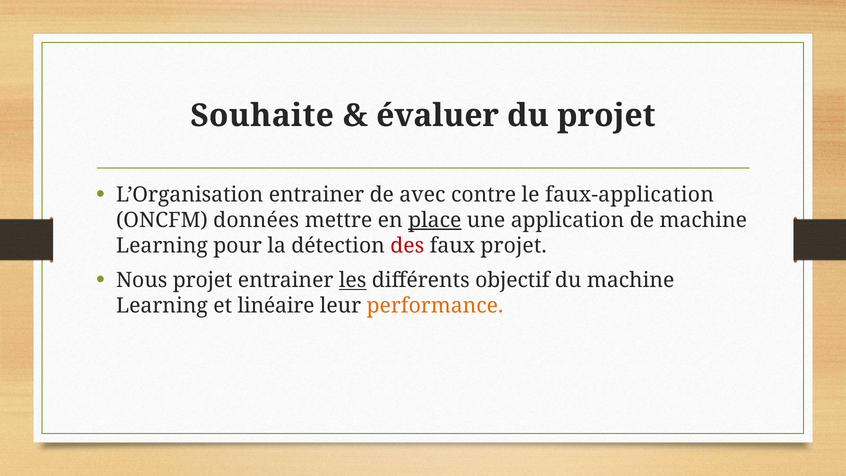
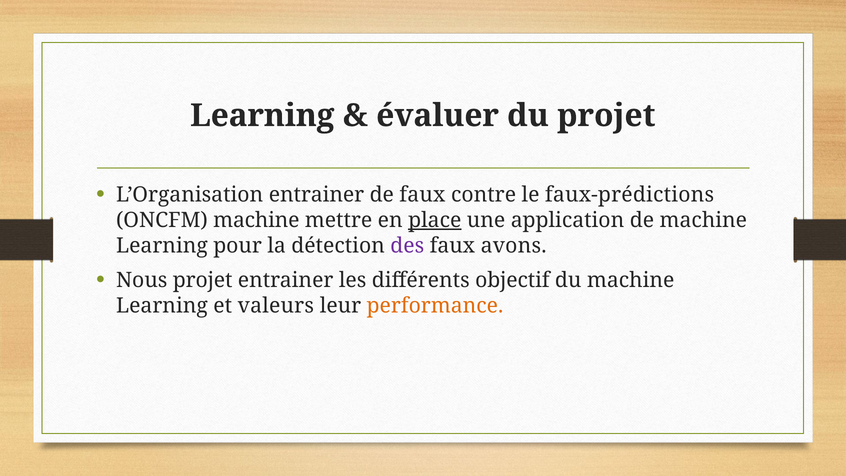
Souhaite: Souhaite -> Learning (262, 116)
de avec: avec -> faux (422, 195)
faux-application: faux-application -> faux-prédictions (630, 195)
ONCFM données: données -> machine (256, 220)
des colour: red -> purple (407, 246)
faux projet: projet -> avons (514, 246)
les underline: present -> none (353, 280)
linéaire: linéaire -> valeurs (276, 306)
